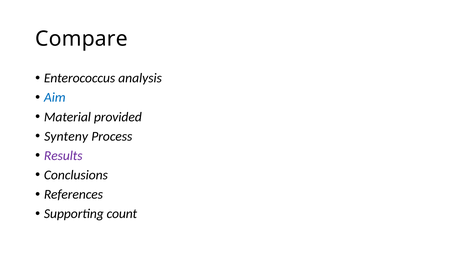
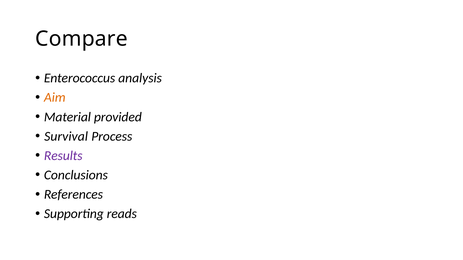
Aim colour: blue -> orange (55, 98)
Synteny: Synteny -> Survival (66, 137)
count: count -> reads (122, 214)
